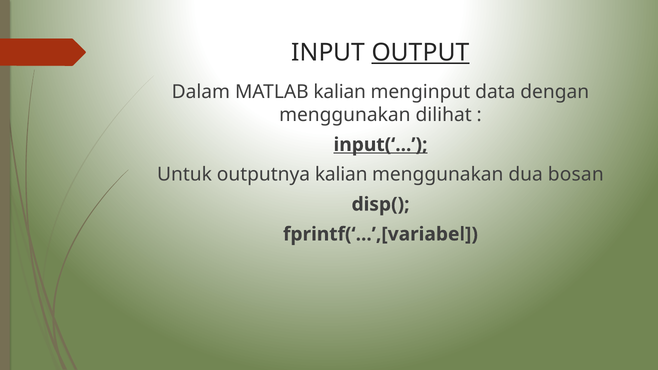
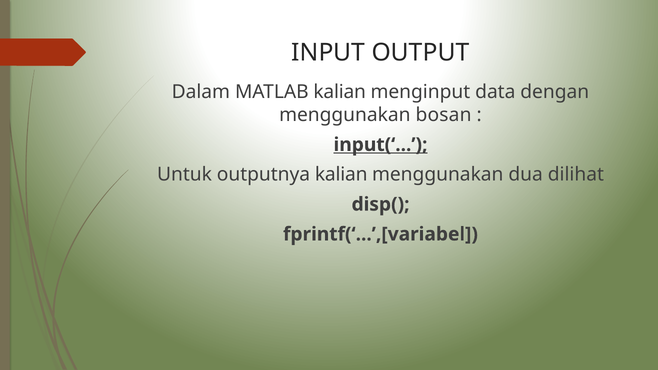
OUTPUT underline: present -> none (420, 53)
dilihat: dilihat -> bosan (444, 115)
bosan: bosan -> dilihat (576, 175)
